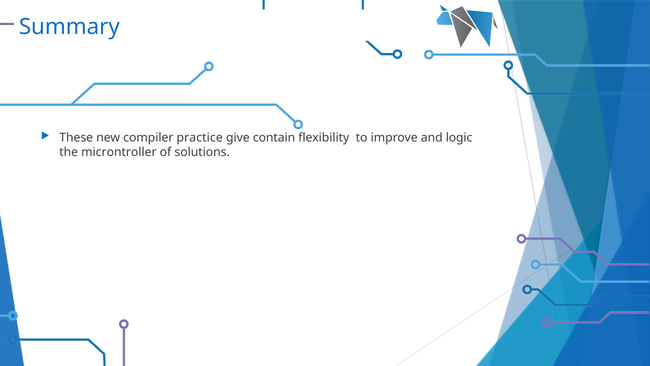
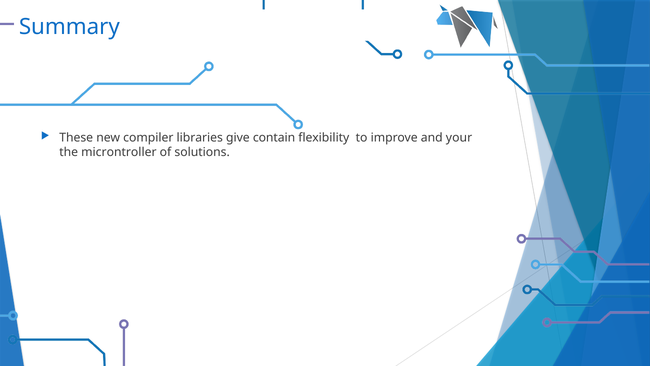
practice: practice -> libraries (200, 138)
logic: logic -> your (459, 138)
